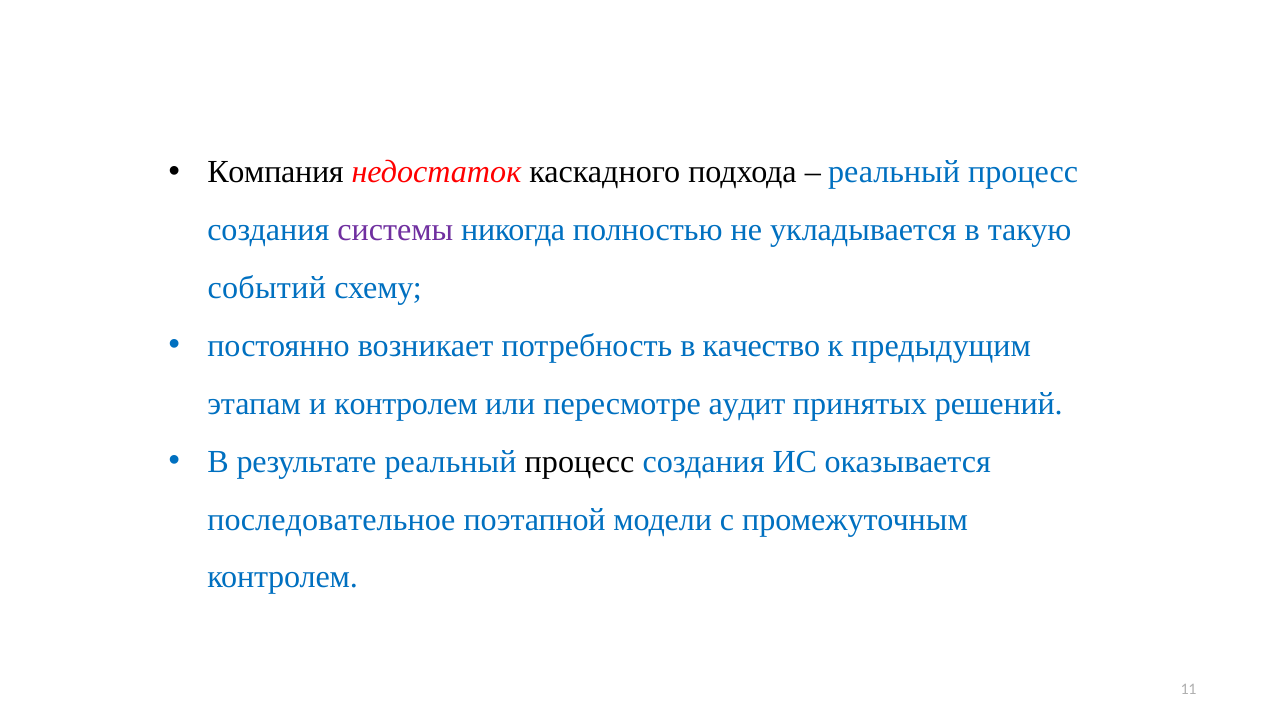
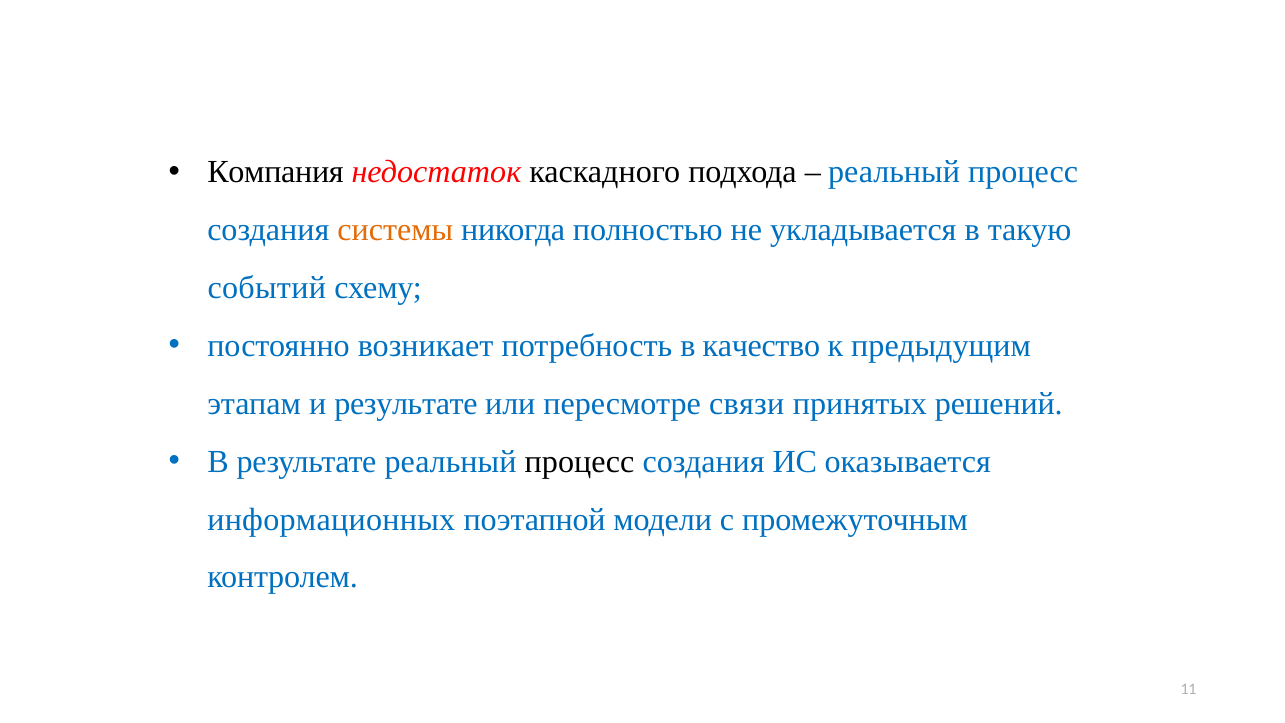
системы colour: purple -> orange (395, 230)
и контролем: контролем -> результате (406, 404)
аудит: аудит -> связи (747, 404)
последовательное: последовательное -> информационных (331, 519)
